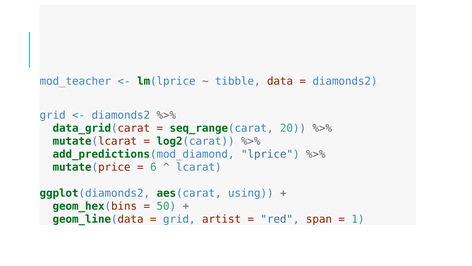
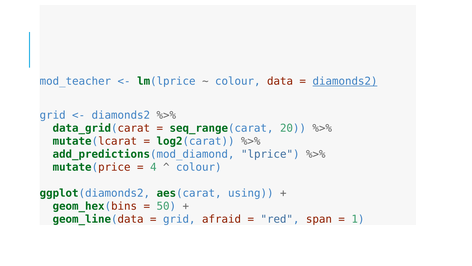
tibble: tibble -> colour (238, 81)
diamonds2 underline: none -> present (345, 81)
6: 6 -> 4 (153, 167)
lcarat: lcarat -> colour (199, 167)
artist: artist -> afraid (222, 219)
